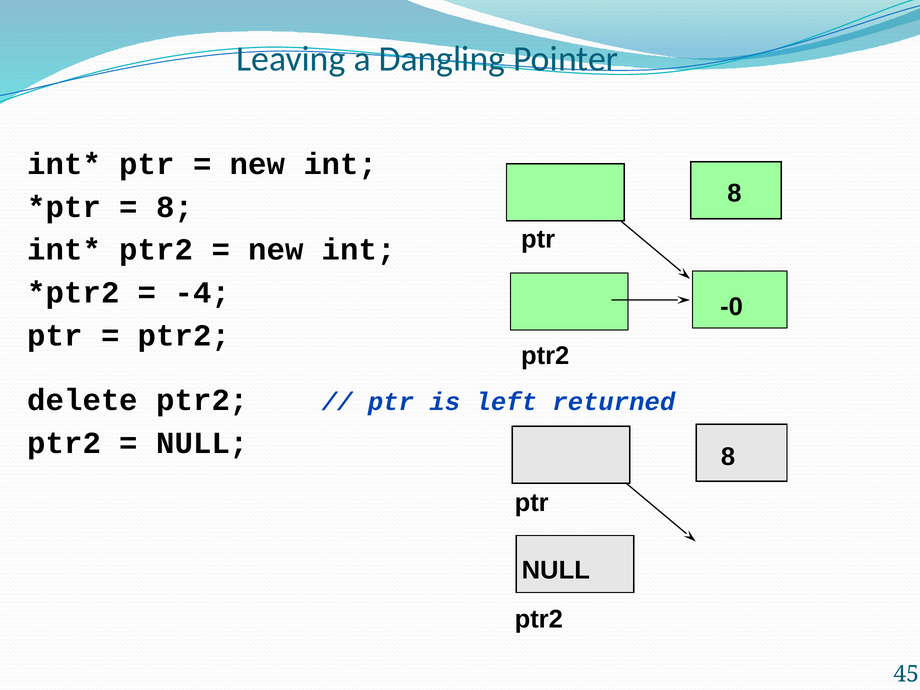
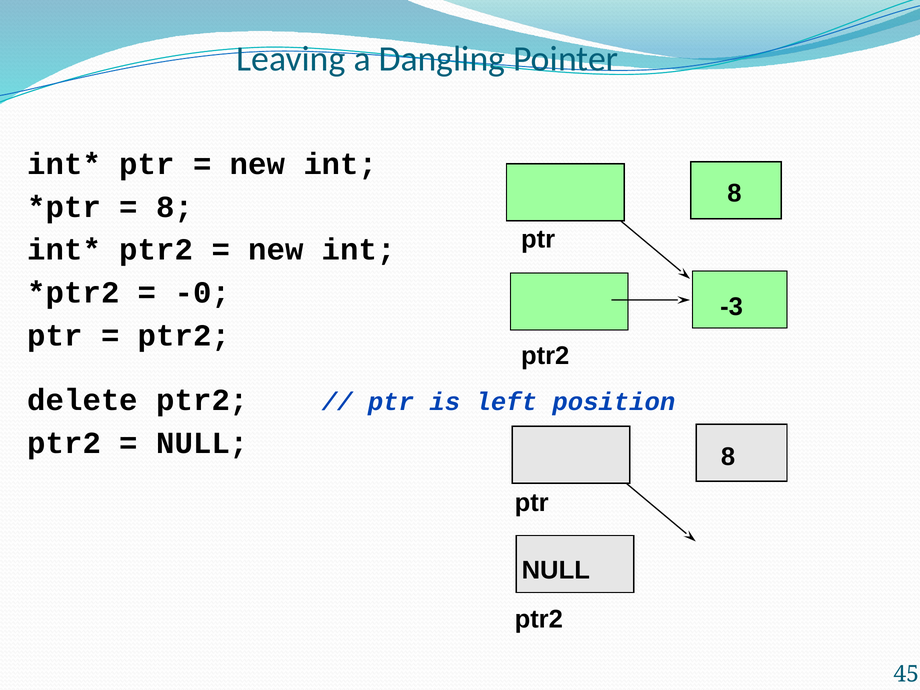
-4: -4 -> -0 (202, 293)
-0: -0 -> -3 (732, 307)
returned: returned -> position (614, 402)
